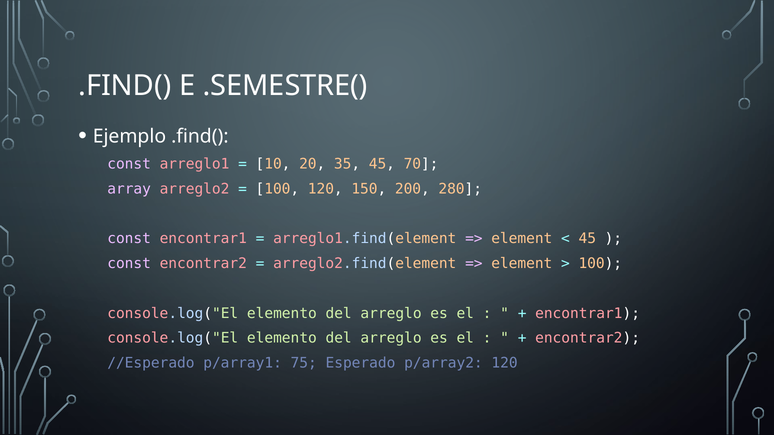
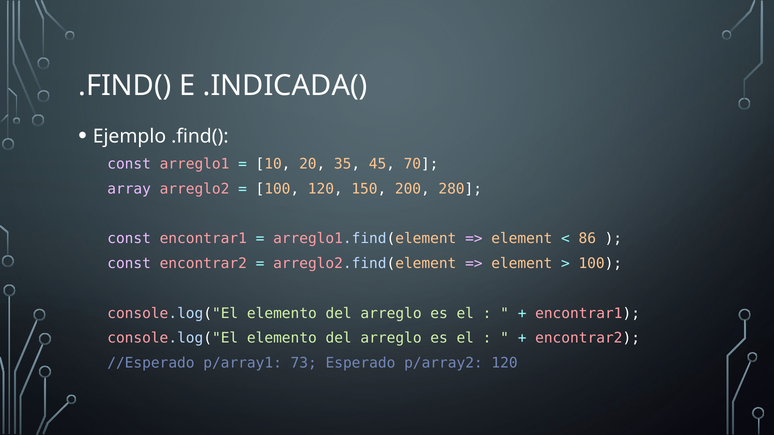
.SEMESTRE(: .SEMESTRE( -> .INDICADA( (285, 86)
45: 45 -> 86 (587, 239)
75: 75 -> 73 (304, 363)
